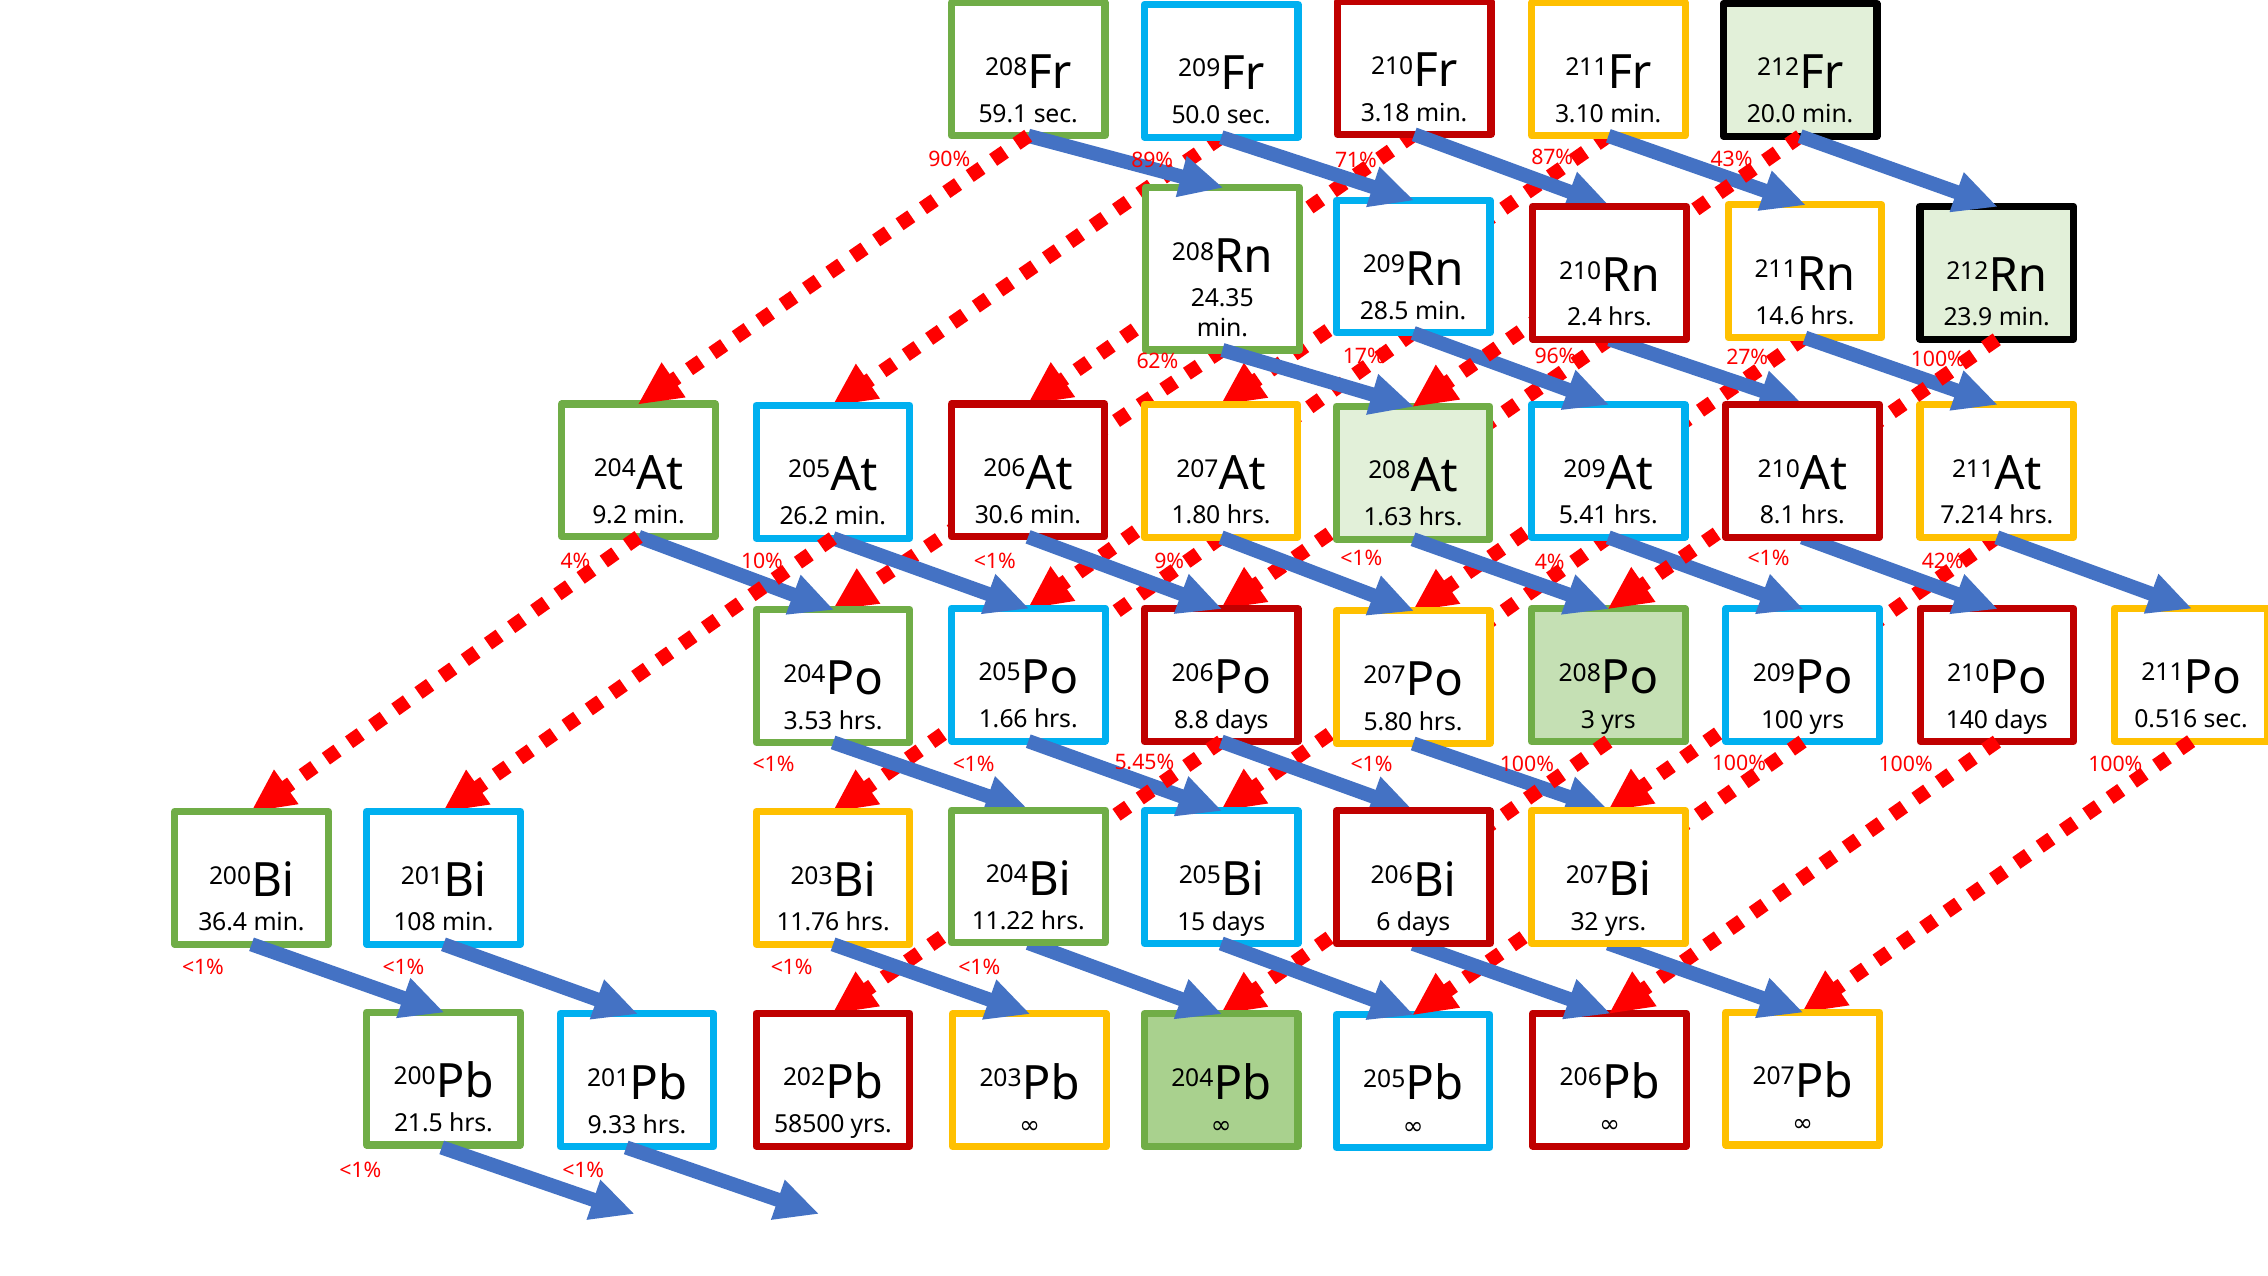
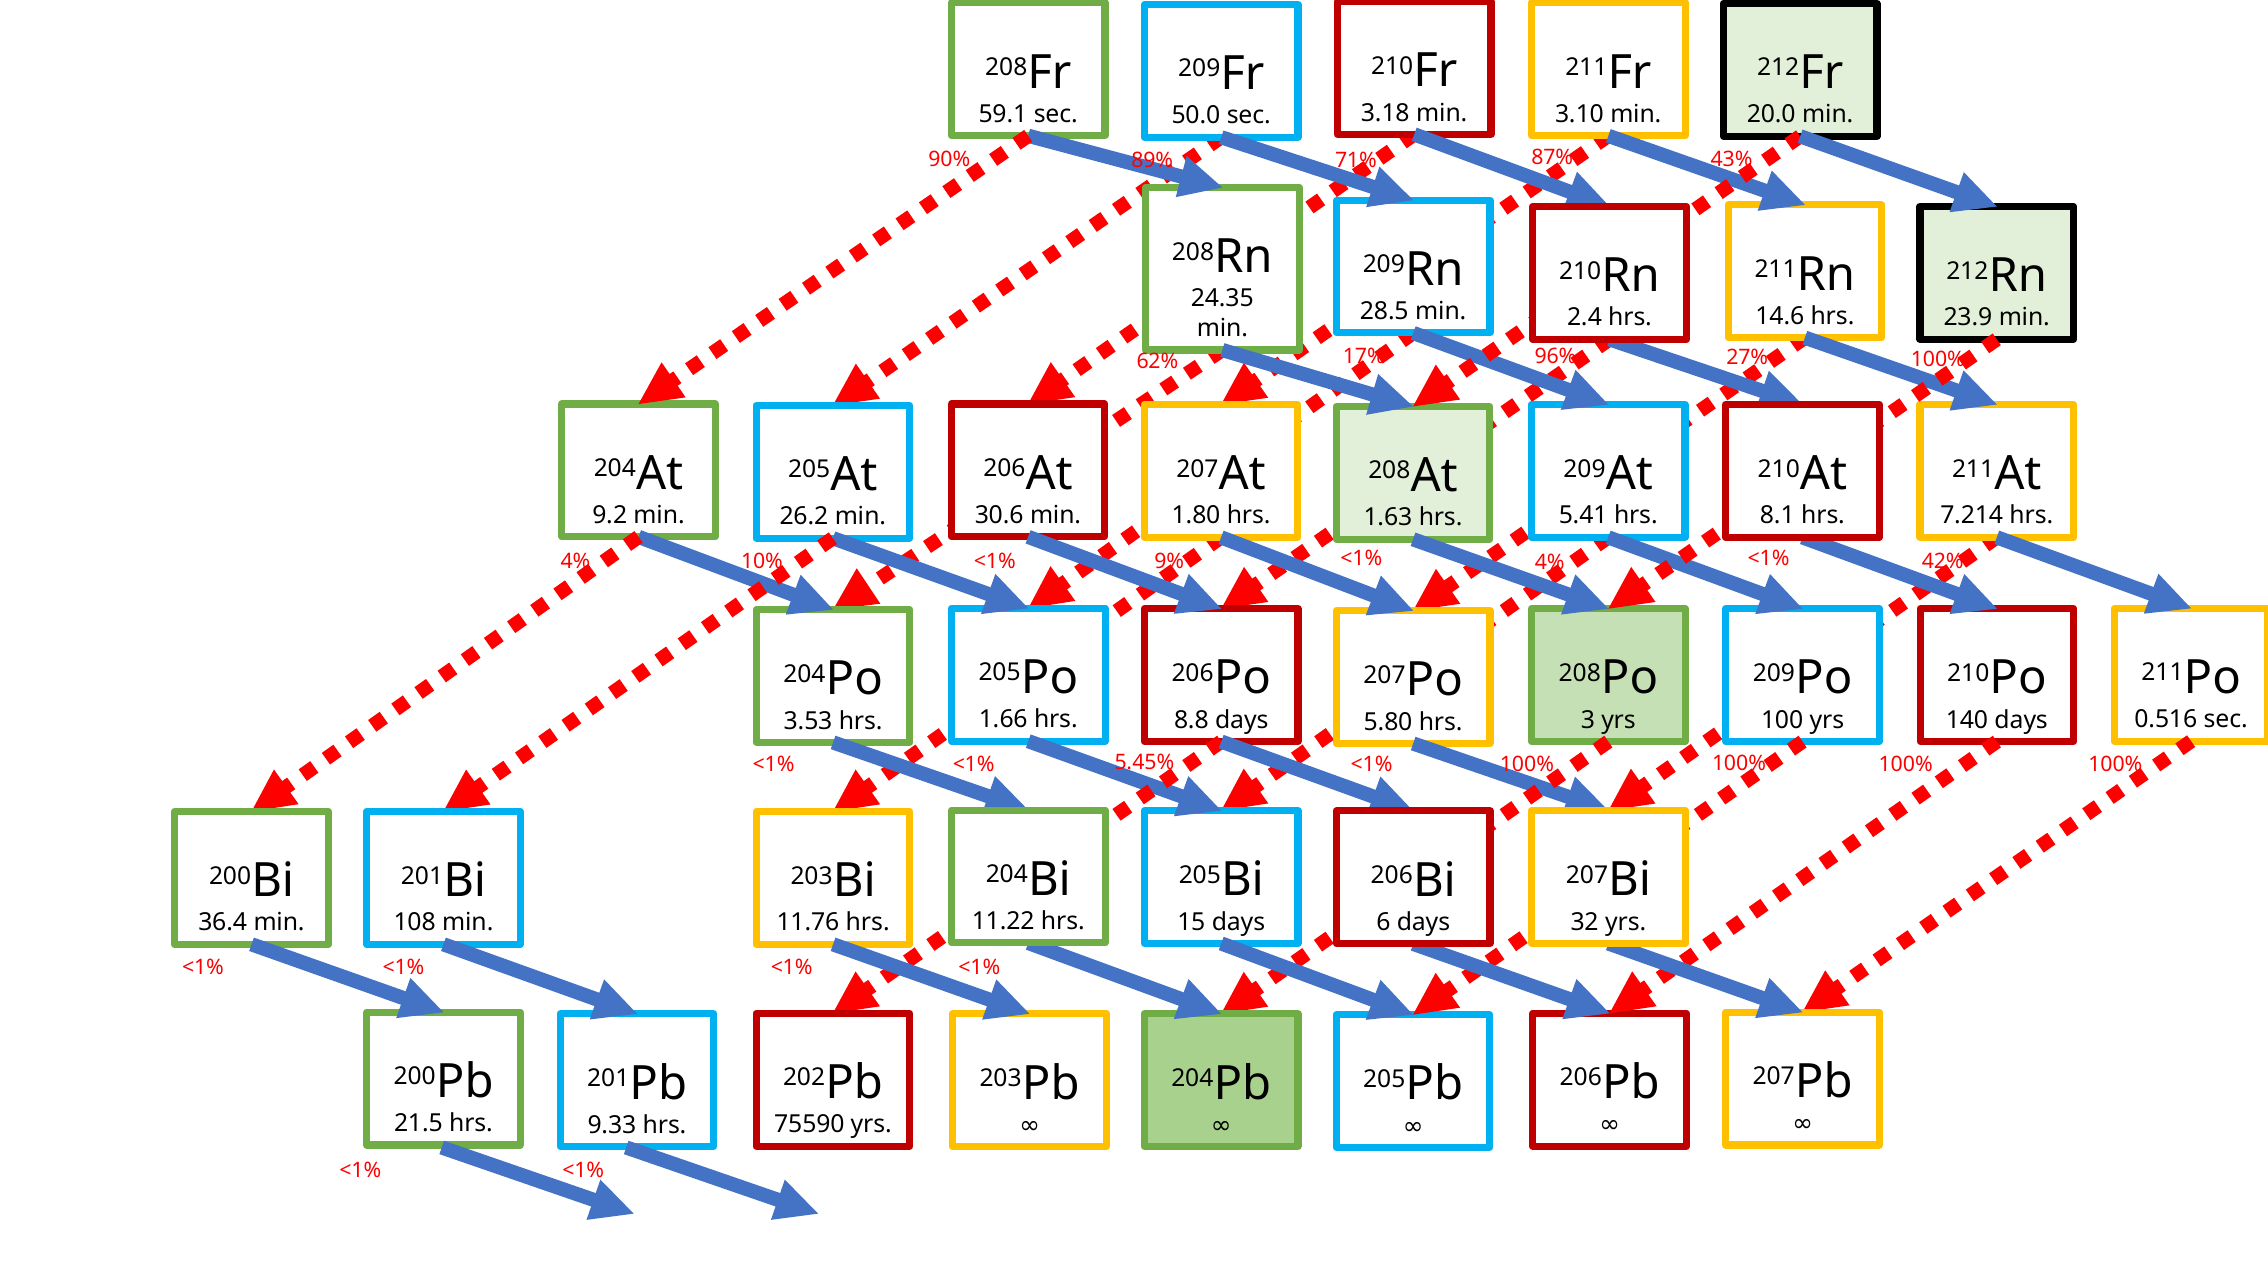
58500: 58500 -> 75590 (809, 1124)
